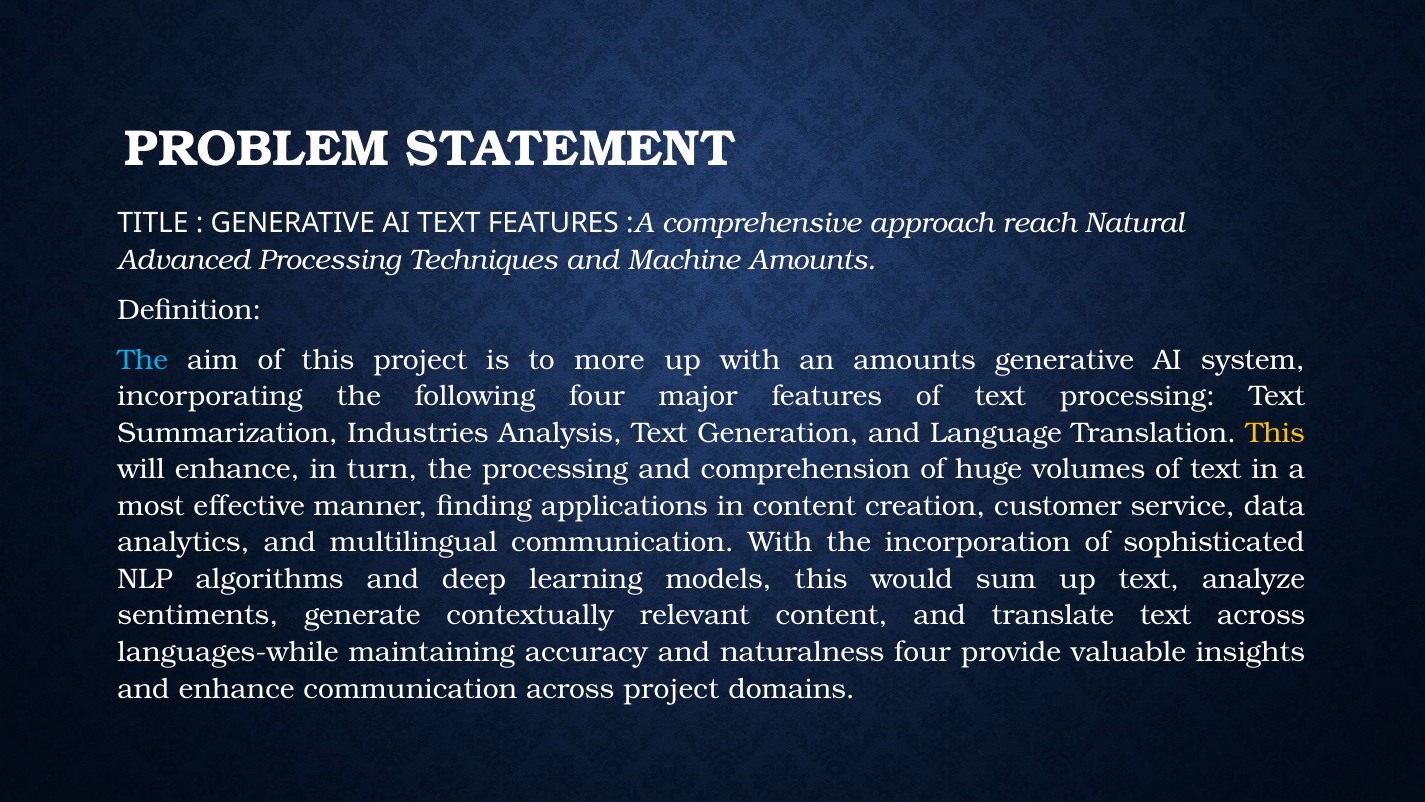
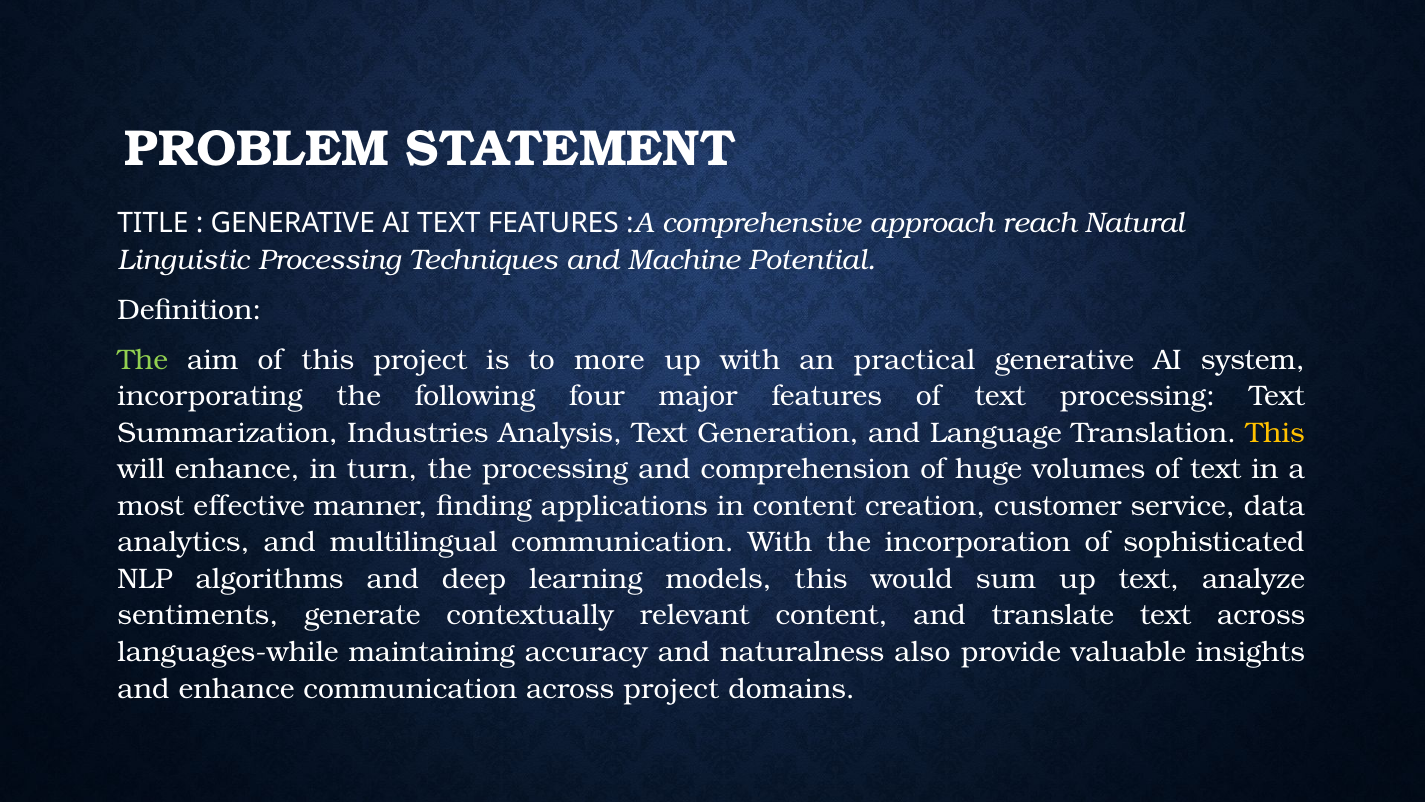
Advanced: Advanced -> Linguistic (183, 260)
Machine Amounts: Amounts -> Potential (812, 260)
The colour: light blue -> light green (143, 360)
an amounts: amounts -> practical (914, 360)
naturalness four: four -> also (922, 652)
